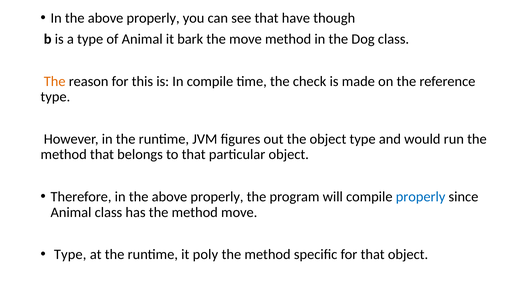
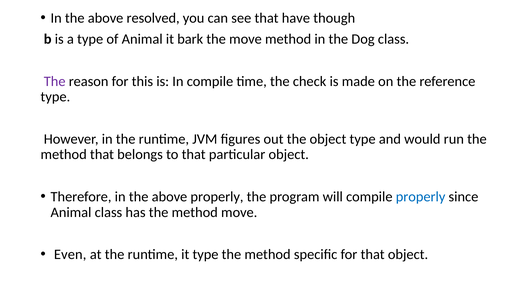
properly: properly -> resolved (153, 18)
The colour: orange -> purple (55, 81)
Type: Type -> Even (70, 255)
it poly: poly -> type (206, 255)
